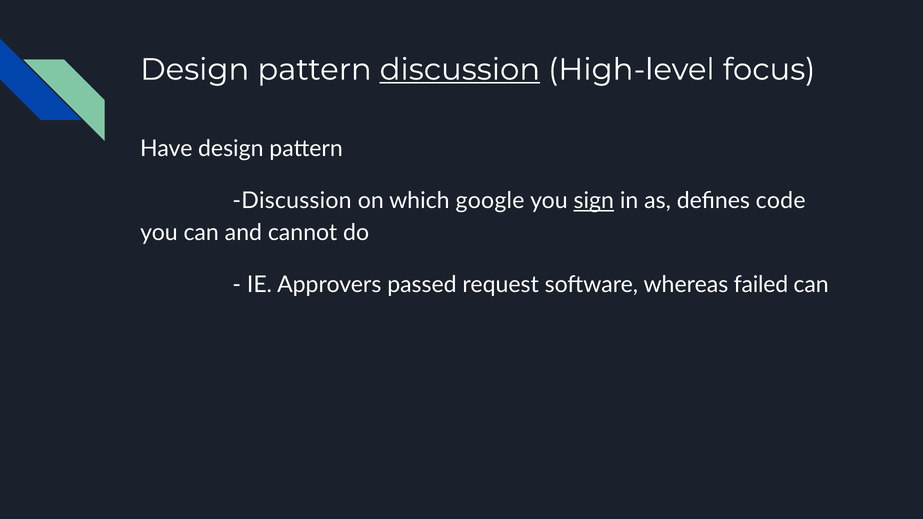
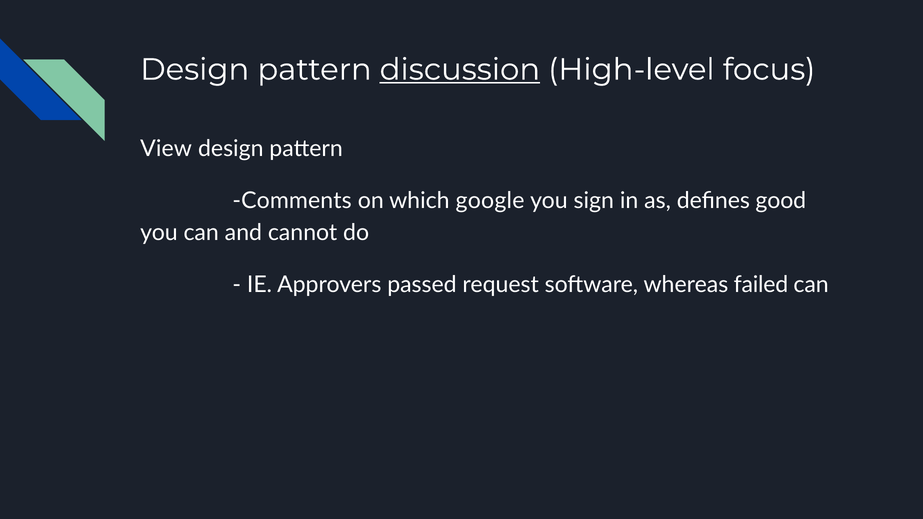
Have: Have -> View (166, 148)
Discussion: Discussion -> Comments (292, 201)
sign underline: present -> none (594, 201)
code: code -> good (781, 201)
